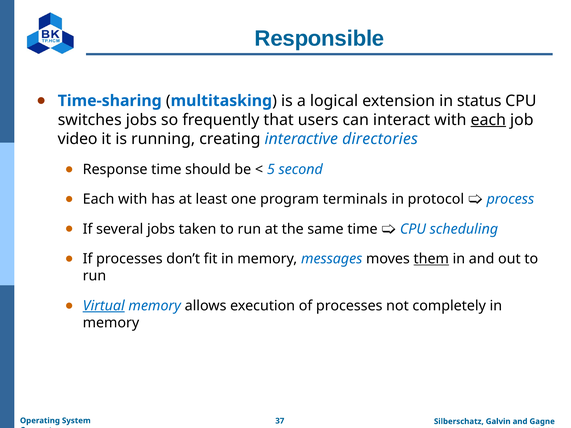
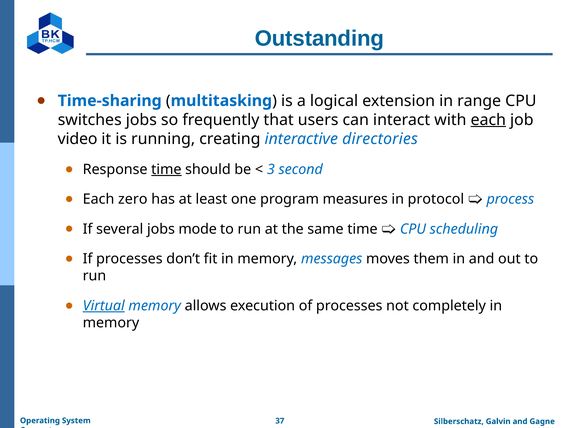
Responsible: Responsible -> Outstanding (319, 39)
status: status -> range (479, 101)
time underline: none -> present (166, 170)
5: 5 -> 3 (271, 170)
Each with: with -> zero (133, 199)
terminals: terminals -> measures (355, 199)
taken: taken -> mode (198, 229)
them underline: present -> none (431, 259)
